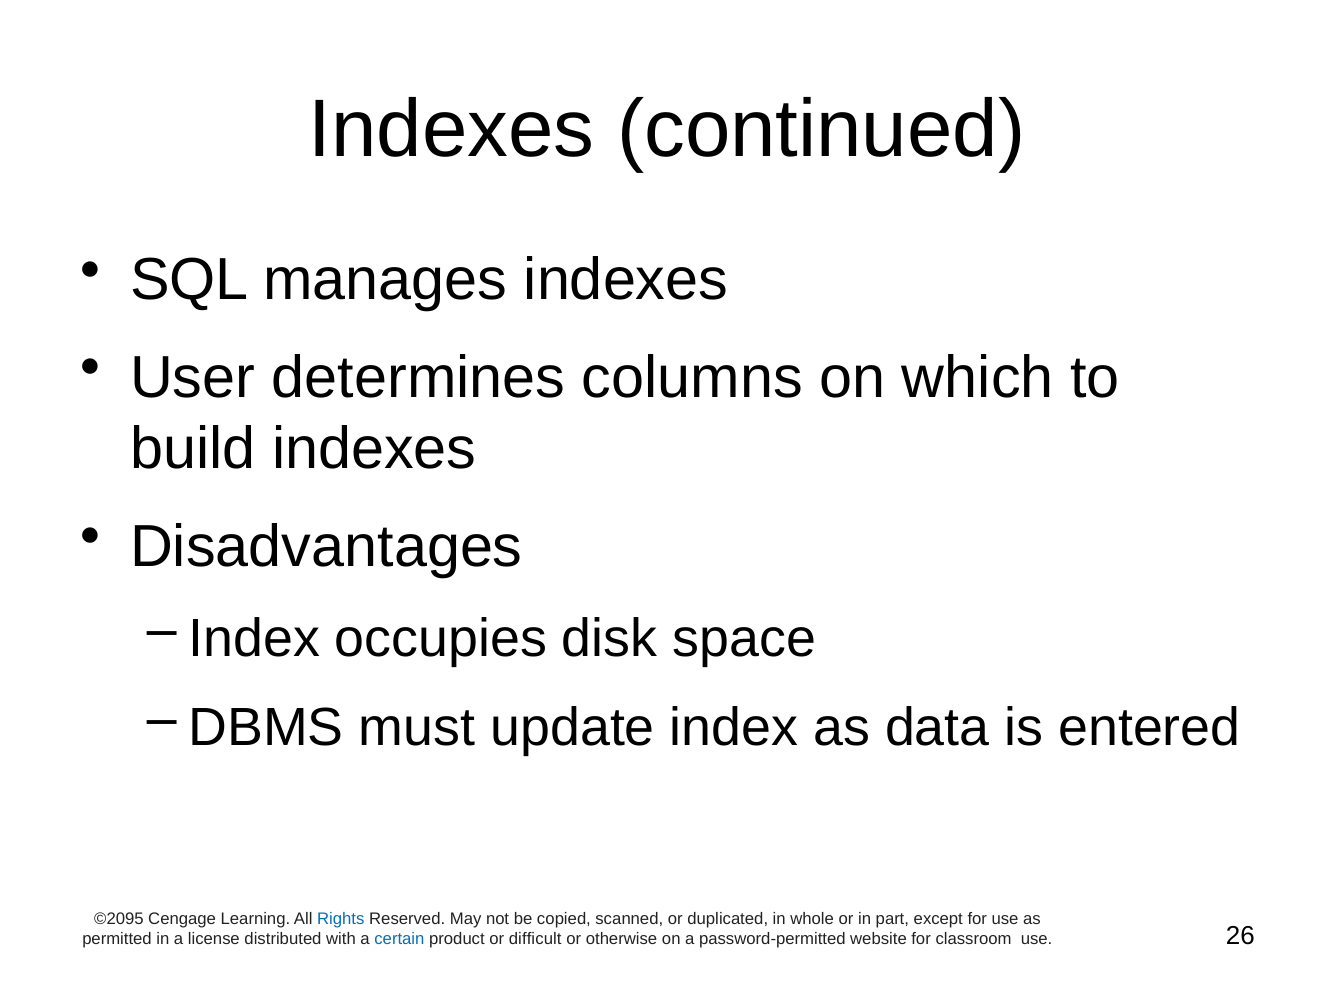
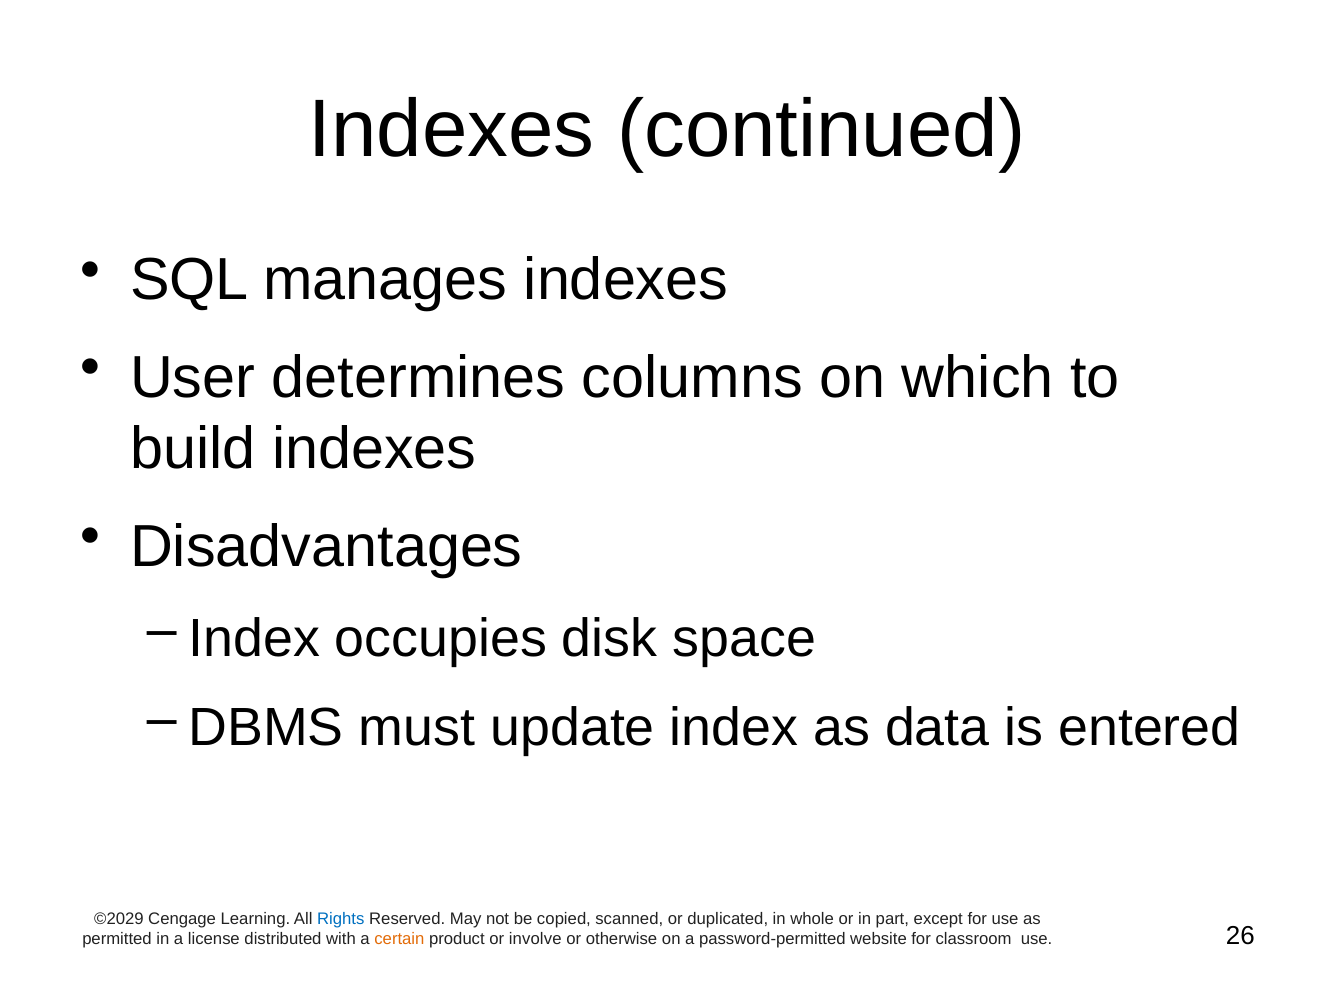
©2095: ©2095 -> ©2029 (119, 919)
certain colour: blue -> orange (399, 939)
difficult: difficult -> involve (535, 939)
